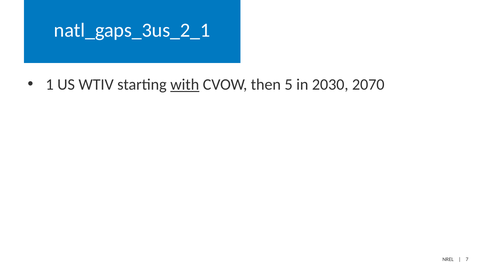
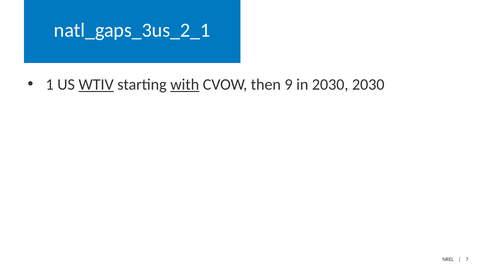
WTIV underline: none -> present (96, 85)
5: 5 -> 9 (289, 85)
2030 2070: 2070 -> 2030 (368, 85)
